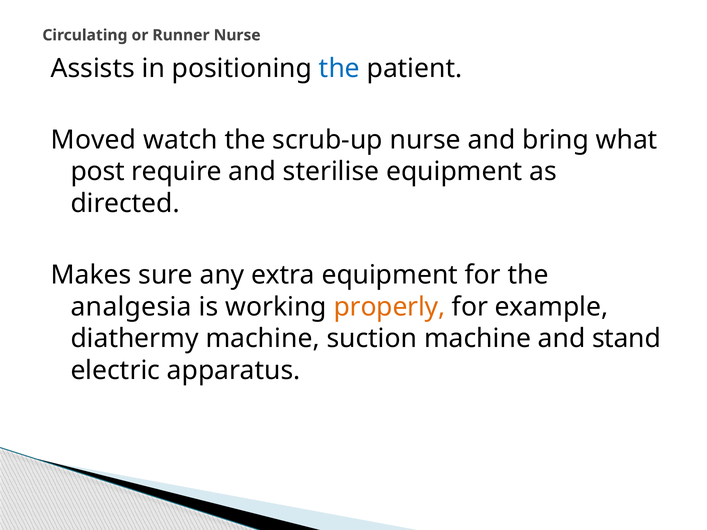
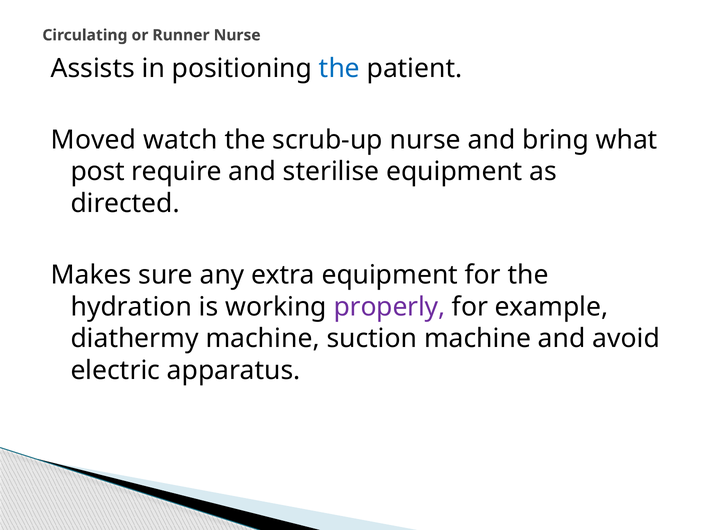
analgesia: analgesia -> hydration (131, 307)
properly colour: orange -> purple (389, 307)
stand: stand -> avoid (626, 339)
